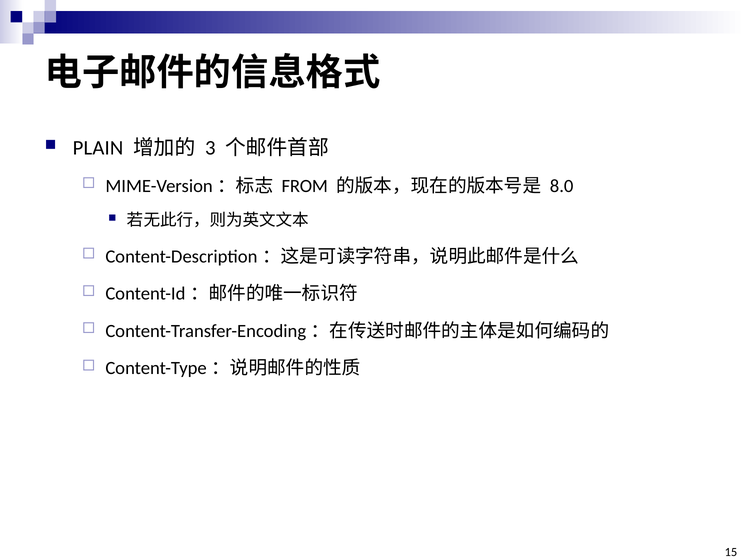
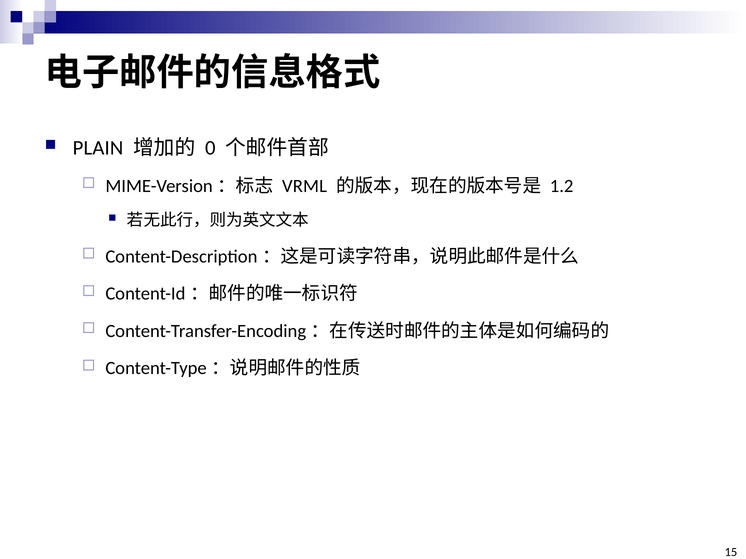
3: 3 -> 0 (210, 148)
FROM: FROM -> VRML (305, 186)
8.0: 8.0 -> 1.2 (562, 186)
